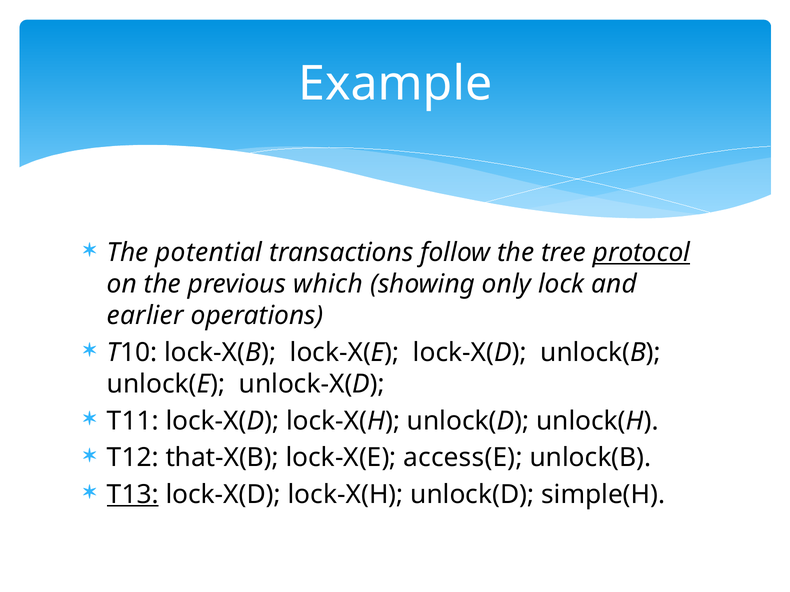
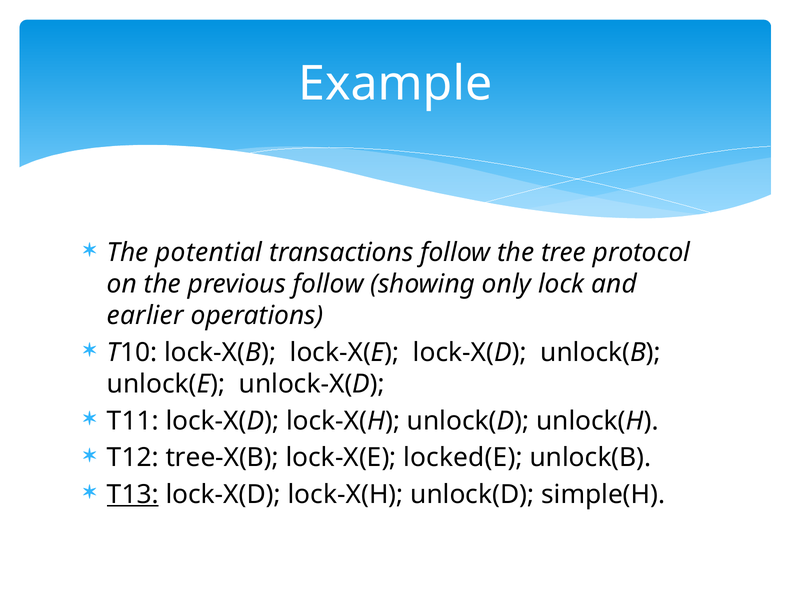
protocol underline: present -> none (642, 253)
previous which: which -> follow (328, 284)
that-X(B: that-X(B -> tree-X(B (222, 458)
access(E: access(E -> locked(E (463, 458)
